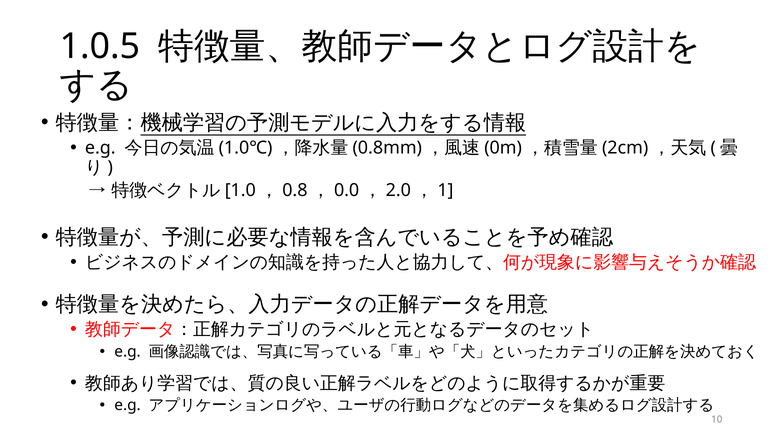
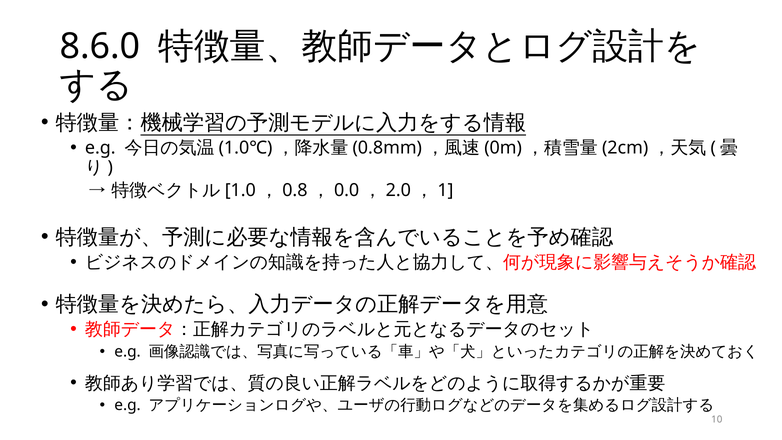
1.0.5: 1.0.5 -> 8.6.0 (100, 46)
